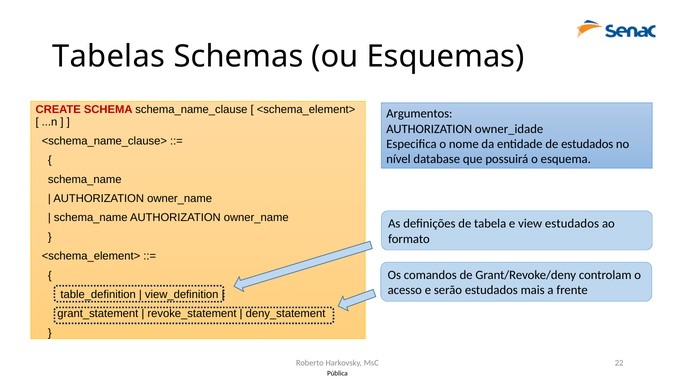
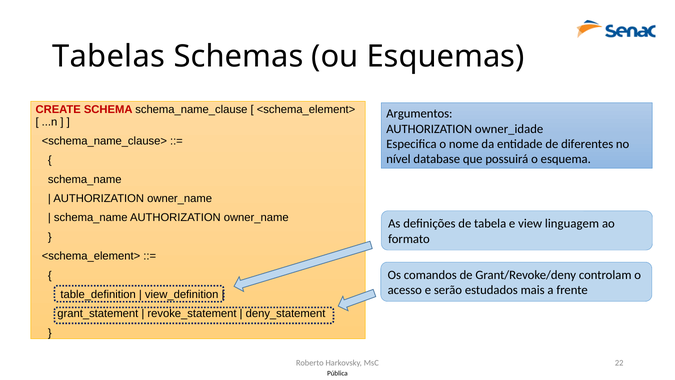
de estudados: estudados -> diferentes (587, 144)
view estudados: estudados -> linguagem (572, 224)
